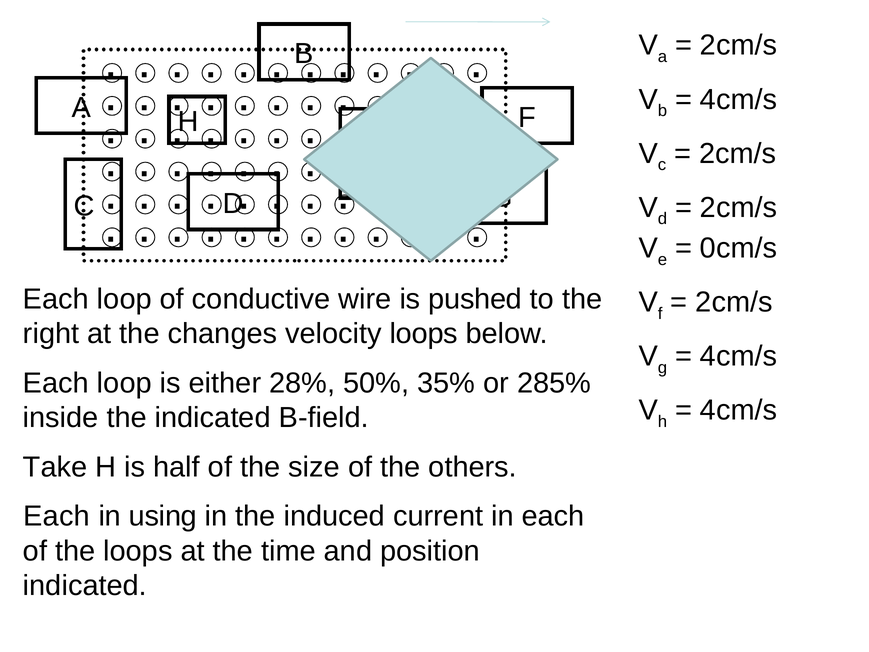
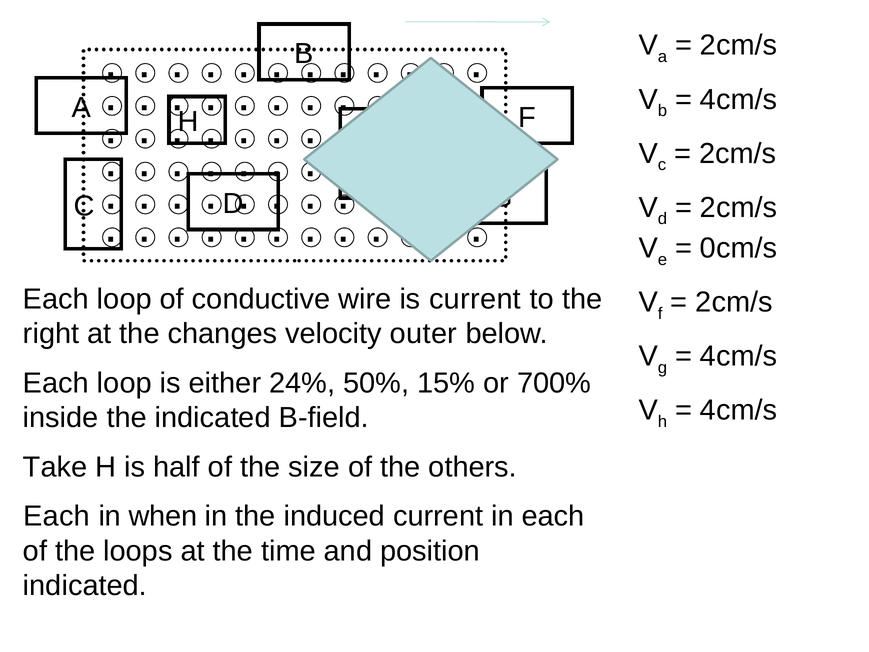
is pushed: pushed -> current (475, 299)
velocity loops: loops -> outer (424, 334)
28%: 28% -> 24% (302, 383)
35%: 35% -> 15% (446, 383)
285%: 285% -> 700% (554, 383)
using: using -> when (163, 516)
